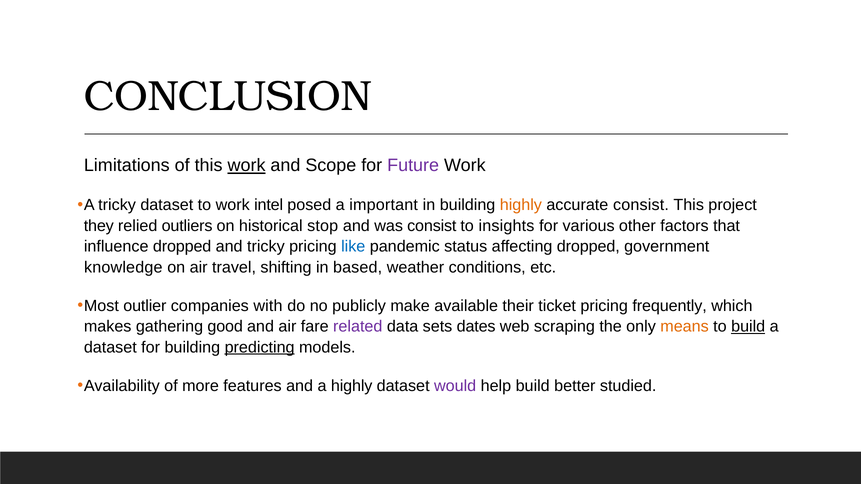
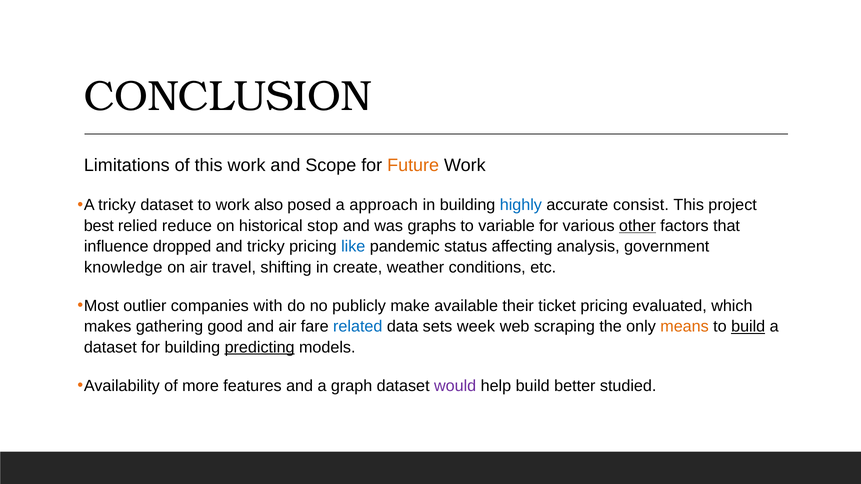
work underline: present -> none (247, 166)
Future colour: purple -> orange (413, 166)
intel: intel -> also (269, 205)
important: important -> approach (384, 205)
highly colour: orange -> blue (521, 205)
they: they -> best (99, 226)
outliers: outliers -> reduce (187, 226)
was consist: consist -> graphs (432, 226)
insights: insights -> variable (507, 226)
other underline: none -> present (637, 226)
affecting dropped: dropped -> analysis (588, 247)
based: based -> create (358, 267)
frequently: frequently -> evaluated (670, 306)
related colour: purple -> blue (358, 327)
dates: dates -> week (476, 327)
a highly: highly -> graph (352, 386)
